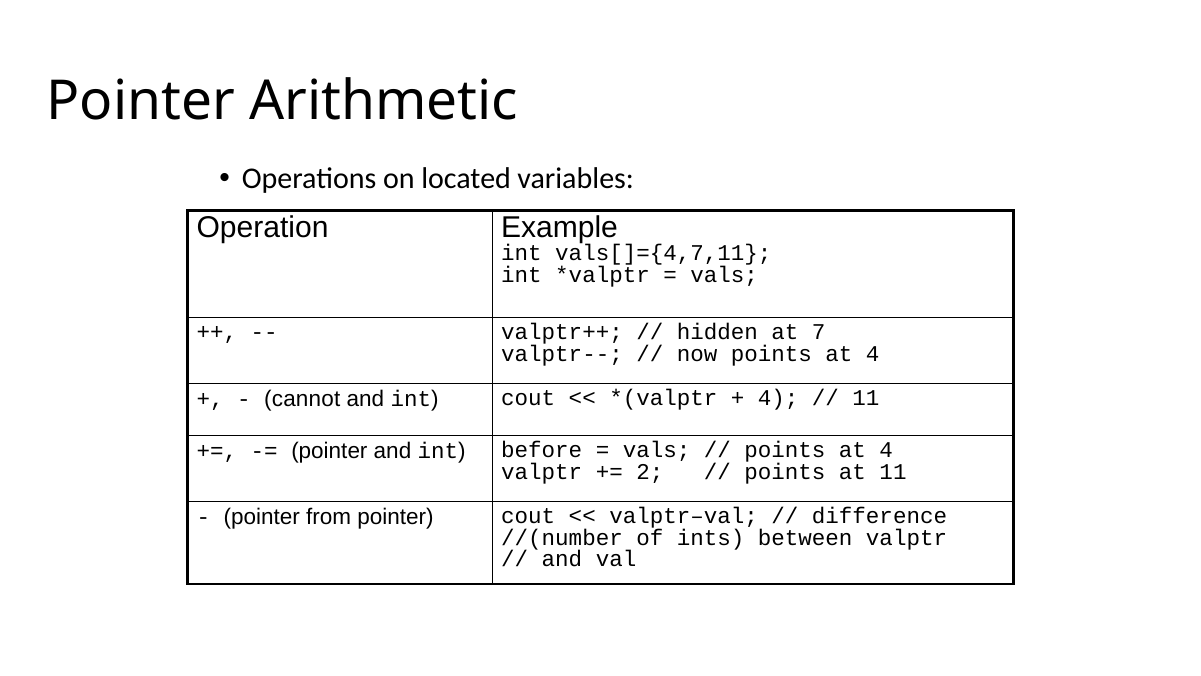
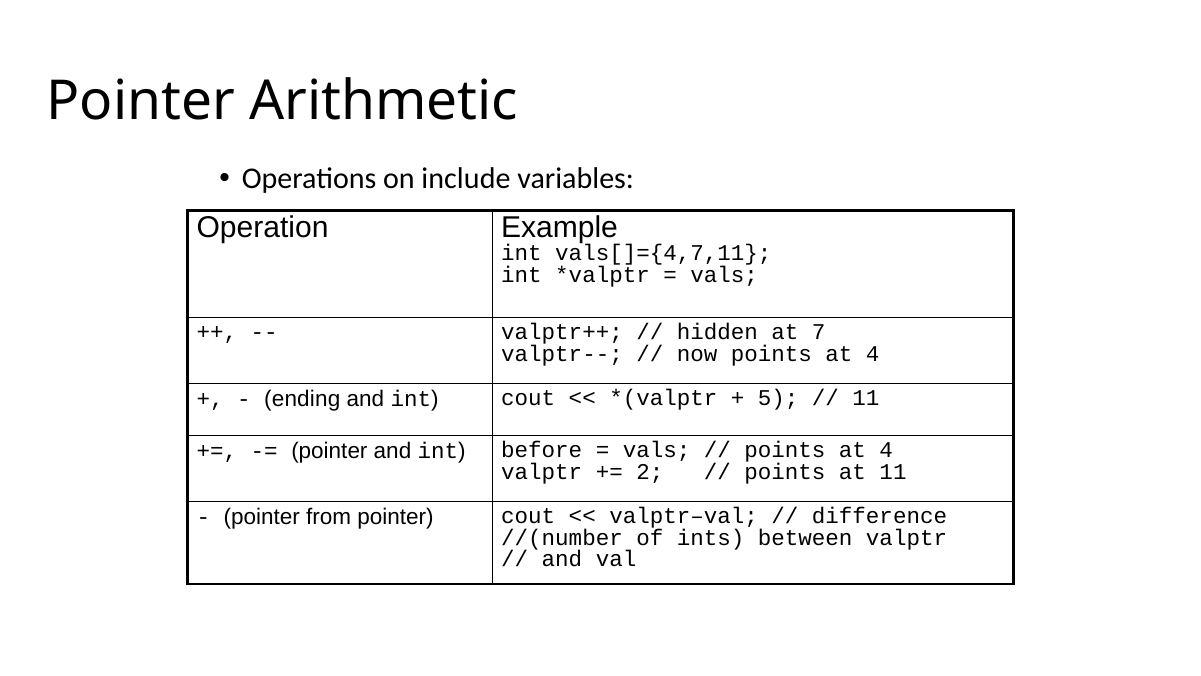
located: located -> include (466, 178)
cannot: cannot -> ending (302, 399)
4: 4 -> 5 (778, 398)
